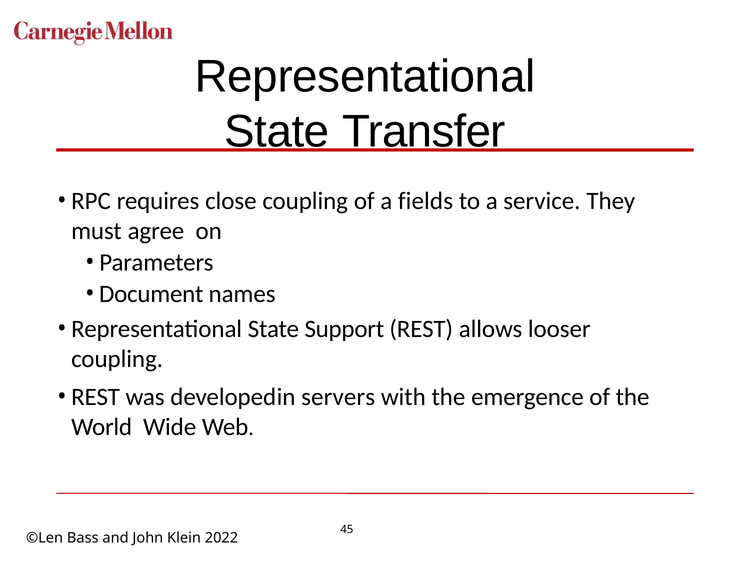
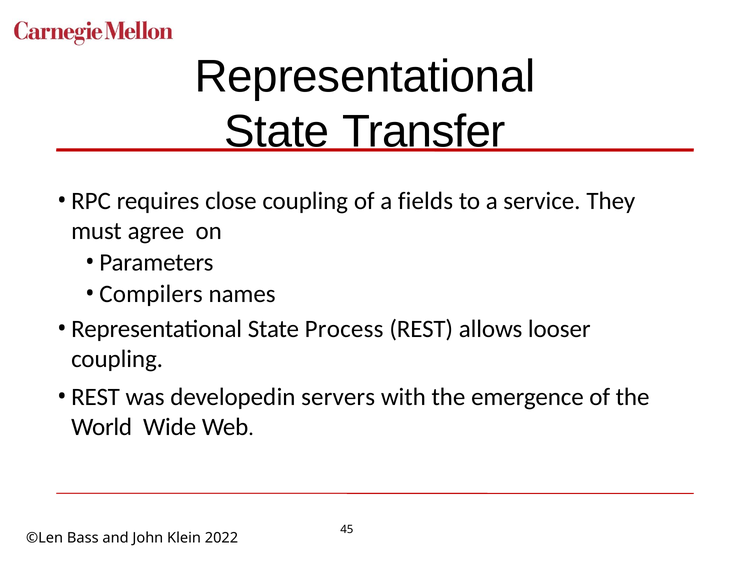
Document: Document -> Compilers (151, 294)
Support: Support -> Process (344, 329)
